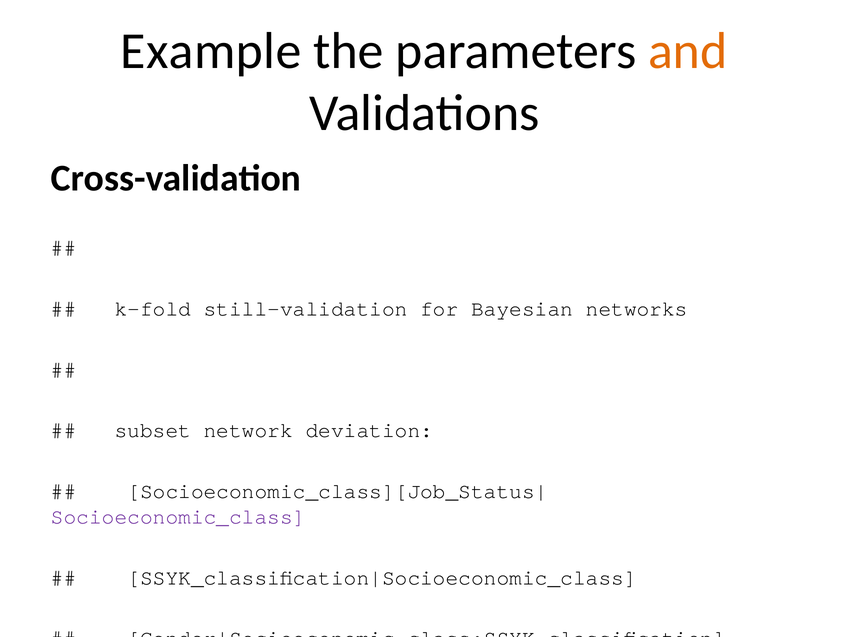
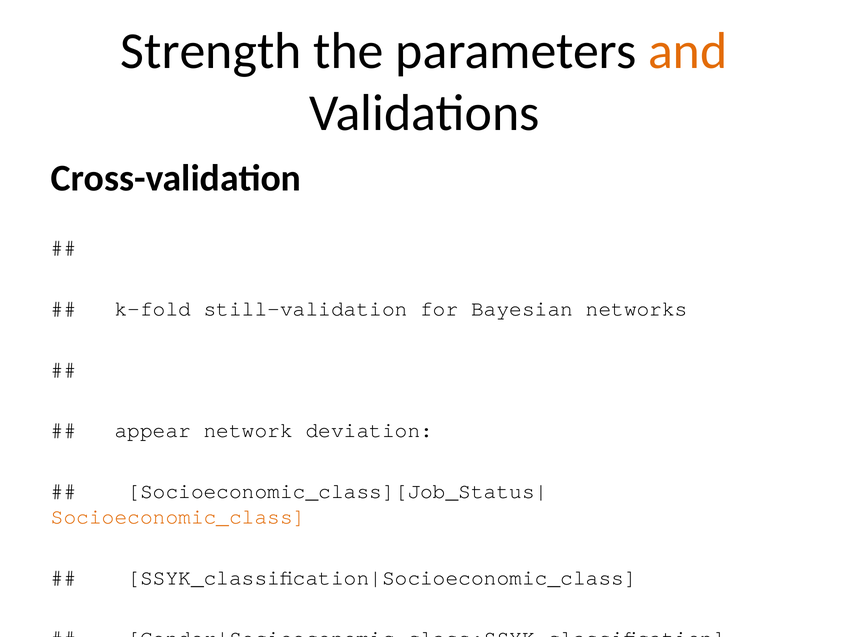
Example: Example -> Strength (211, 51)
subset: subset -> appear (153, 430)
Socioeconomic_class colour: purple -> orange (178, 517)
